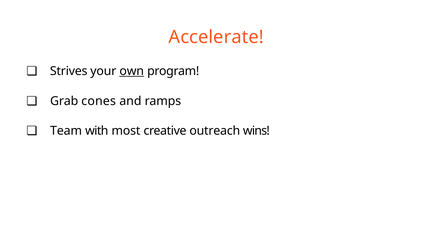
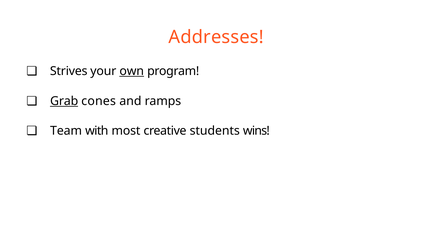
Accelerate: Accelerate -> Addresses (216, 37)
Grab underline: none -> present (64, 101)
outreach: outreach -> students (215, 131)
